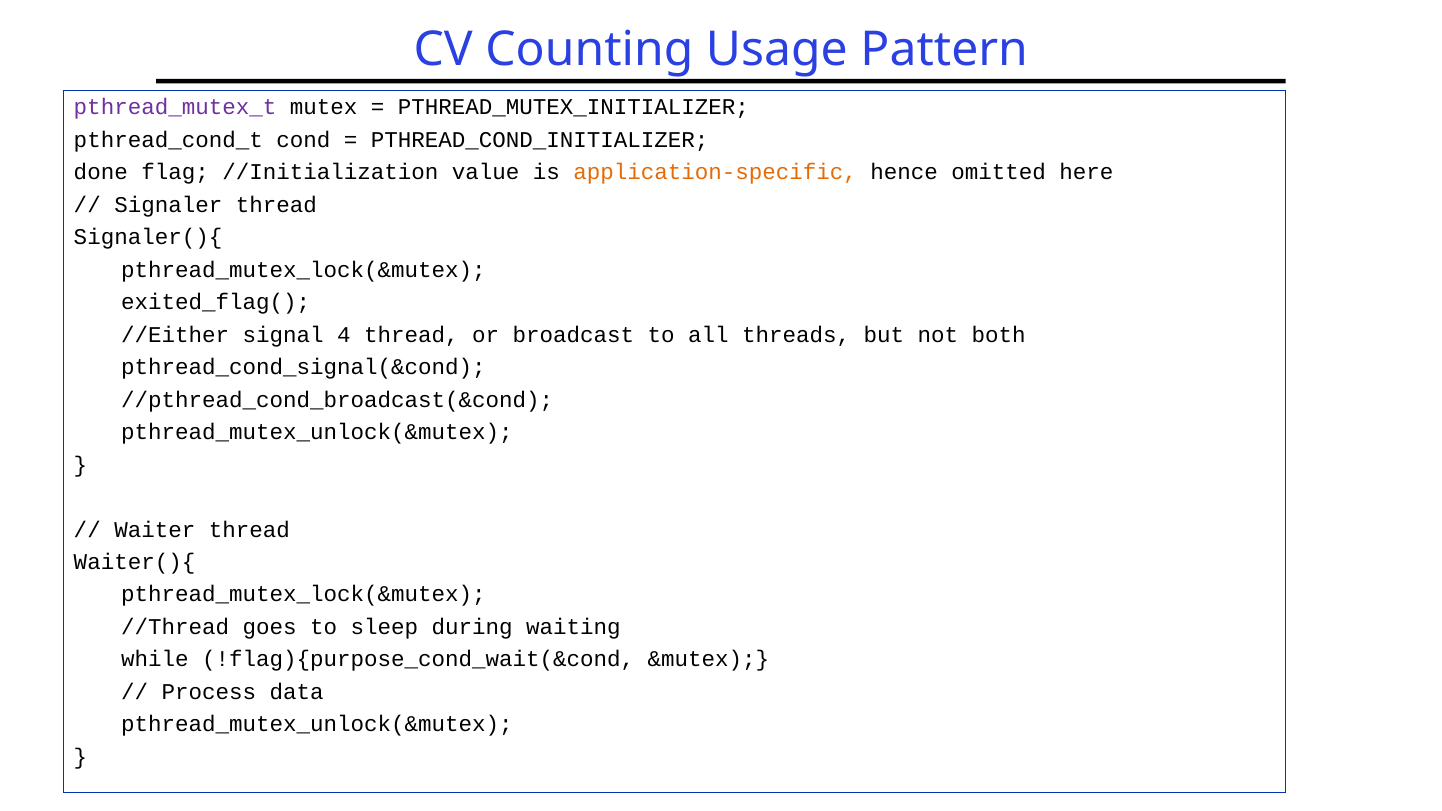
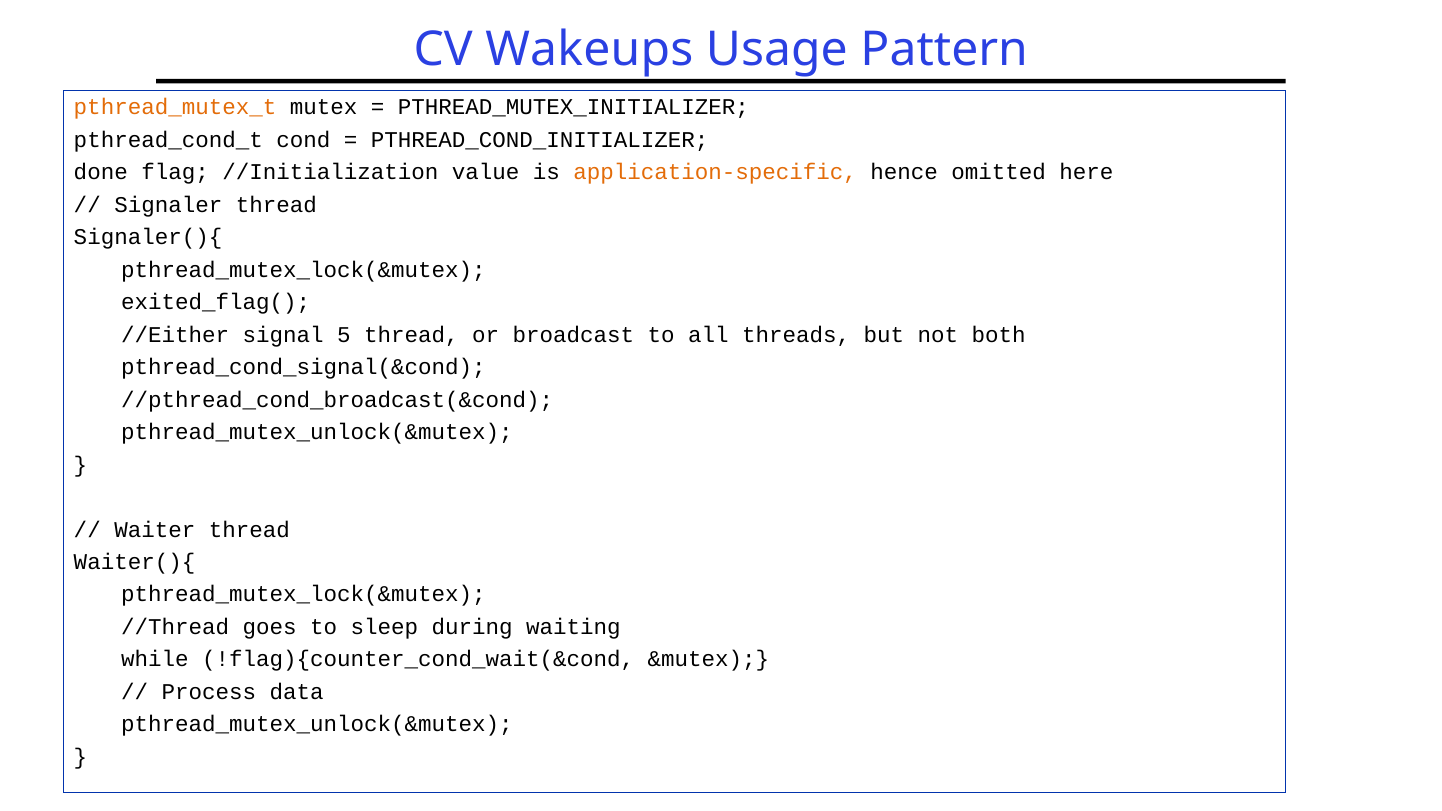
Counting: Counting -> Wakeups (589, 49)
pthread_mutex_t colour: purple -> orange (175, 107)
4: 4 -> 5 (344, 335)
!flag){purpose_cond_wait(&cond: !flag){purpose_cond_wait(&cond -> !flag){counter_cond_wait(&cond (418, 660)
